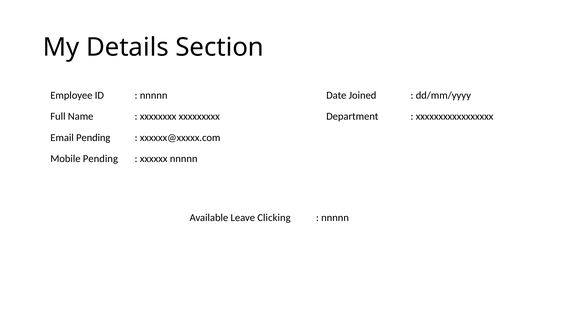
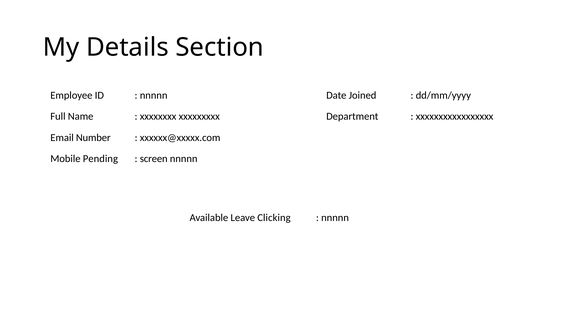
Email Pending: Pending -> Number (93, 138)
xxxxxx: xxxxxx -> screen (154, 159)
